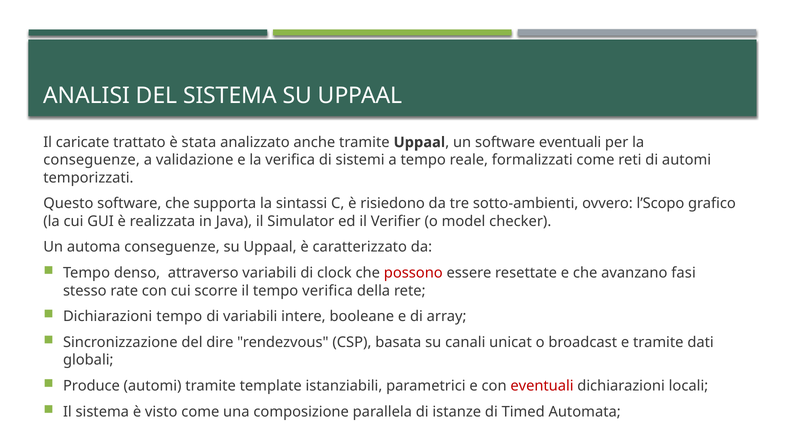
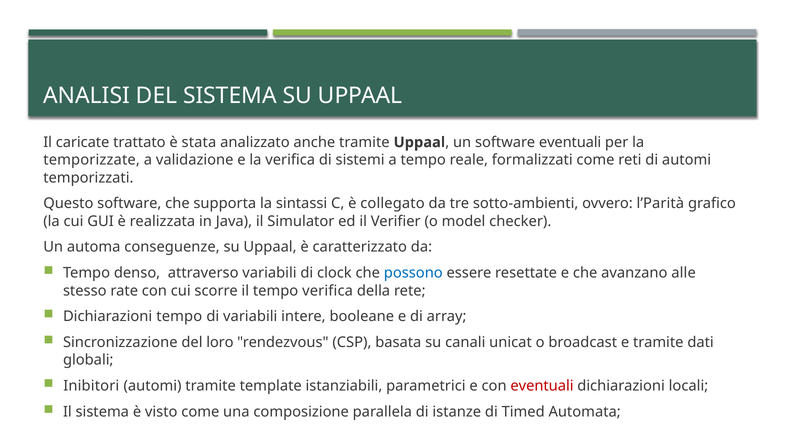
conseguenze: conseguenze -> temporizzate (92, 160)
risiedono: risiedono -> collegato (392, 203)
l’Scopo: l’Scopo -> l’Parità (660, 203)
possono colour: red -> blue (413, 273)
fasi: fasi -> alle (684, 273)
dire: dire -> loro (220, 342)
Produce: Produce -> Inibitori (91, 386)
